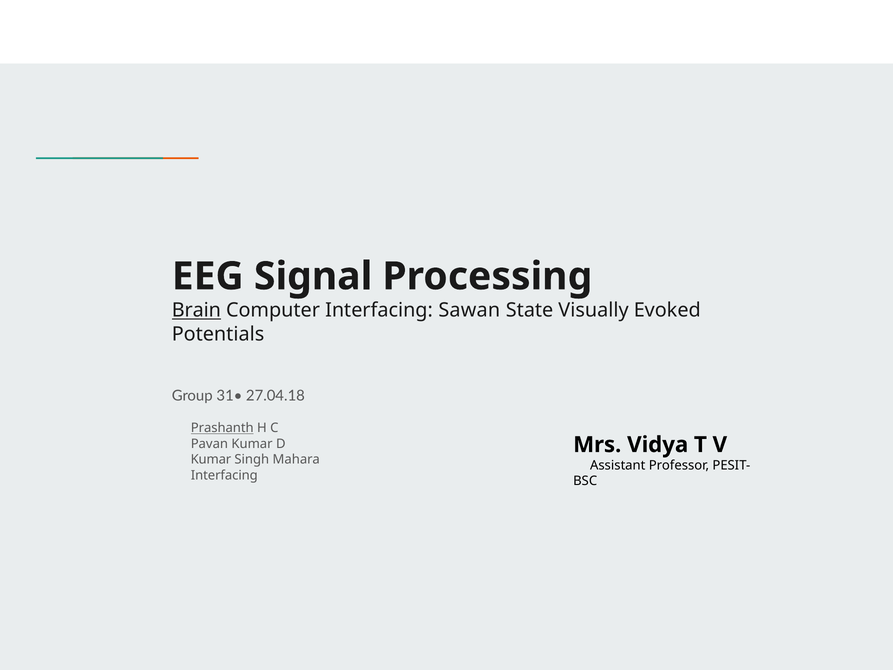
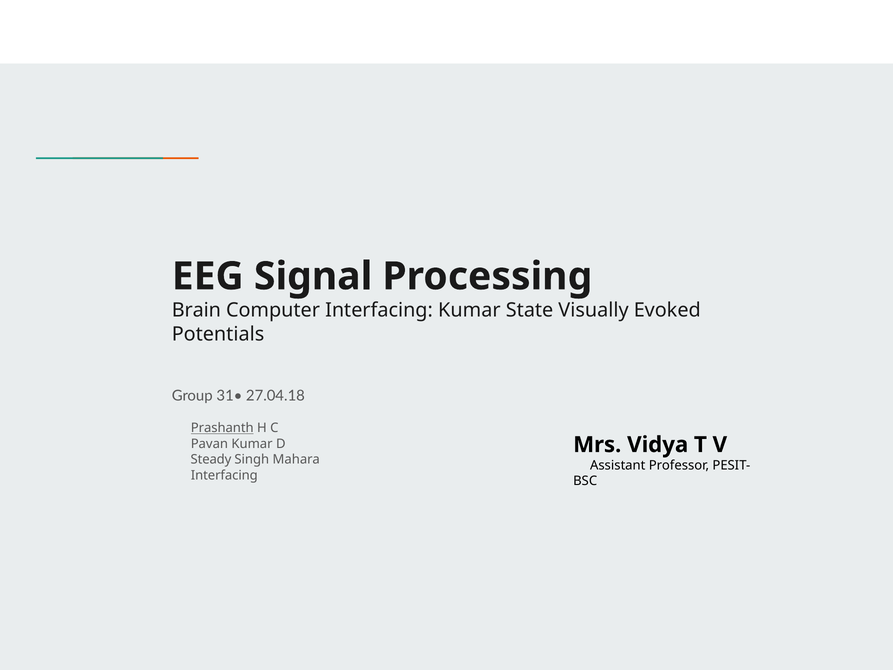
Brain underline: present -> none (196, 310)
Interfacing Sawan: Sawan -> Kumar (469, 310)
Kumar: Kumar -> Steady (211, 459)
